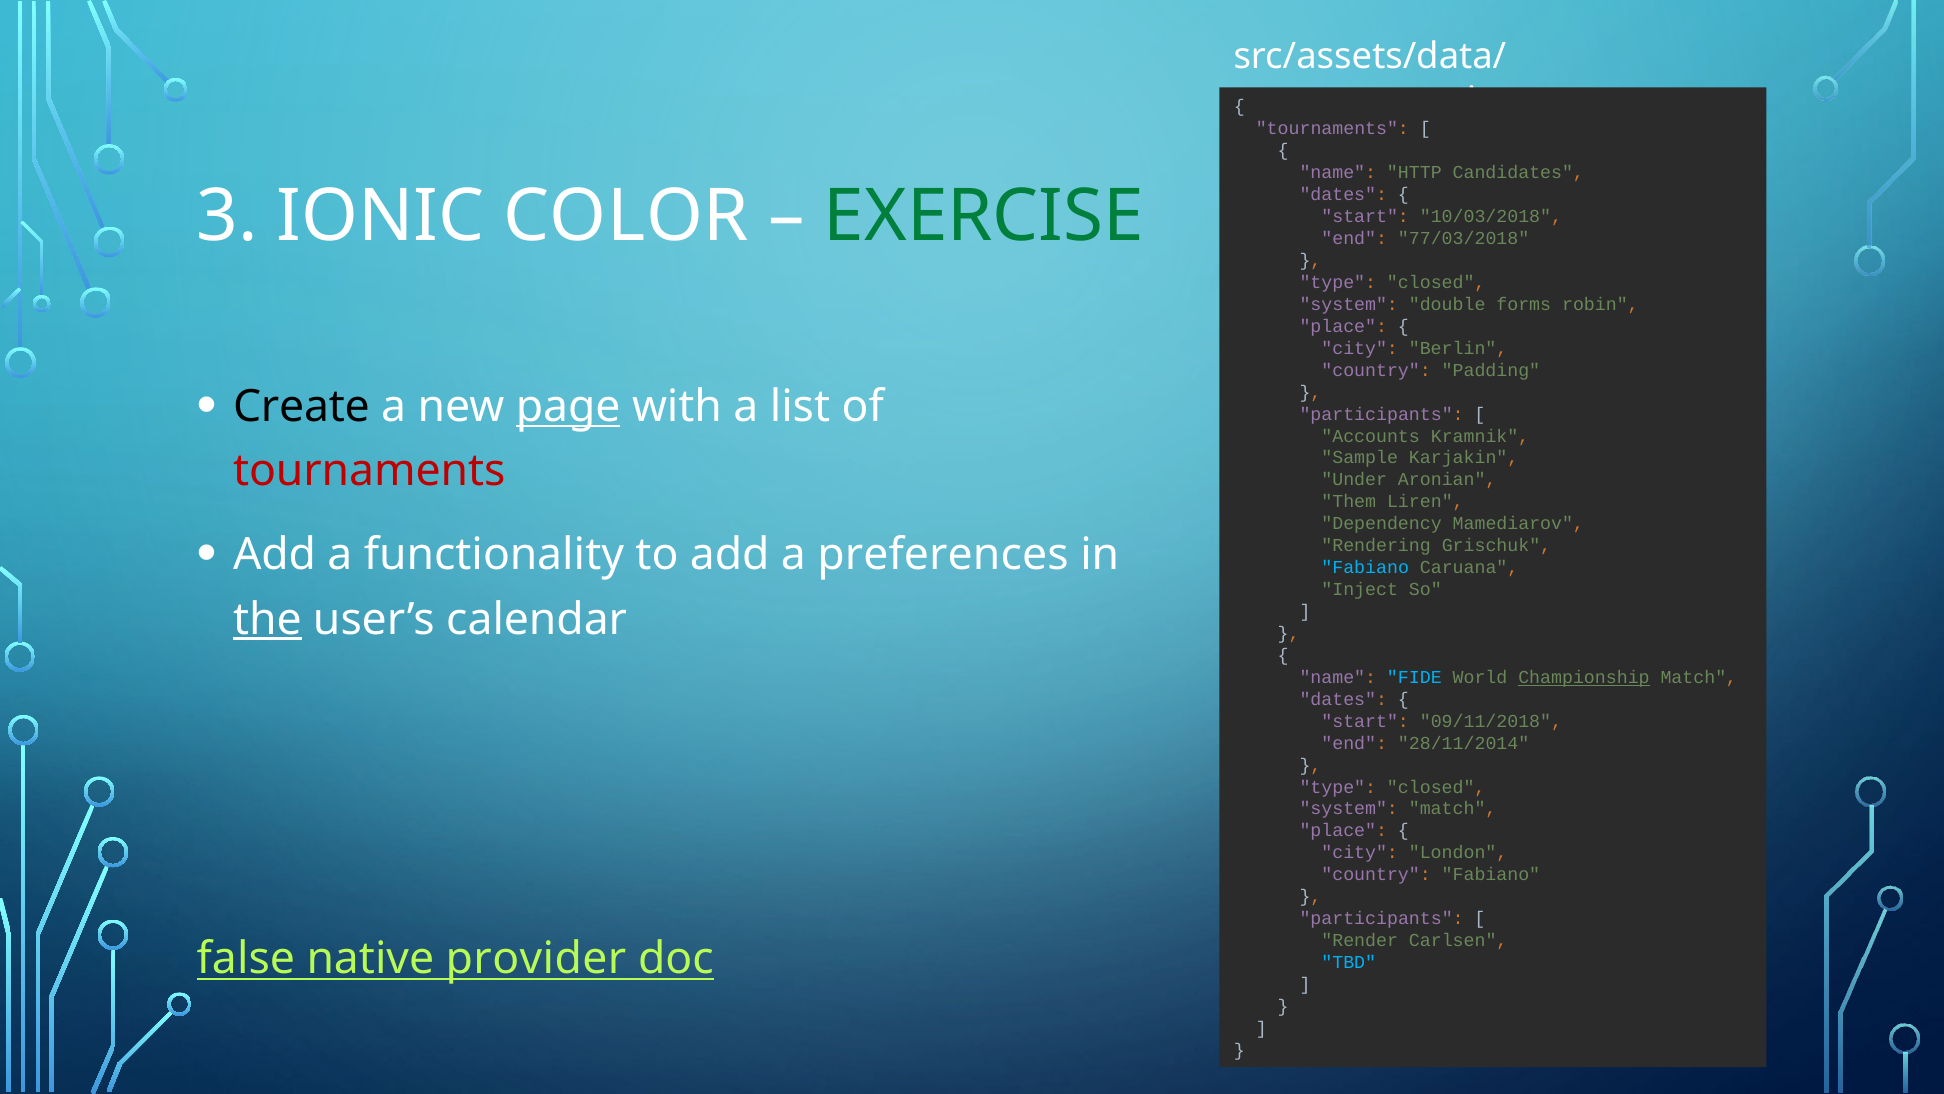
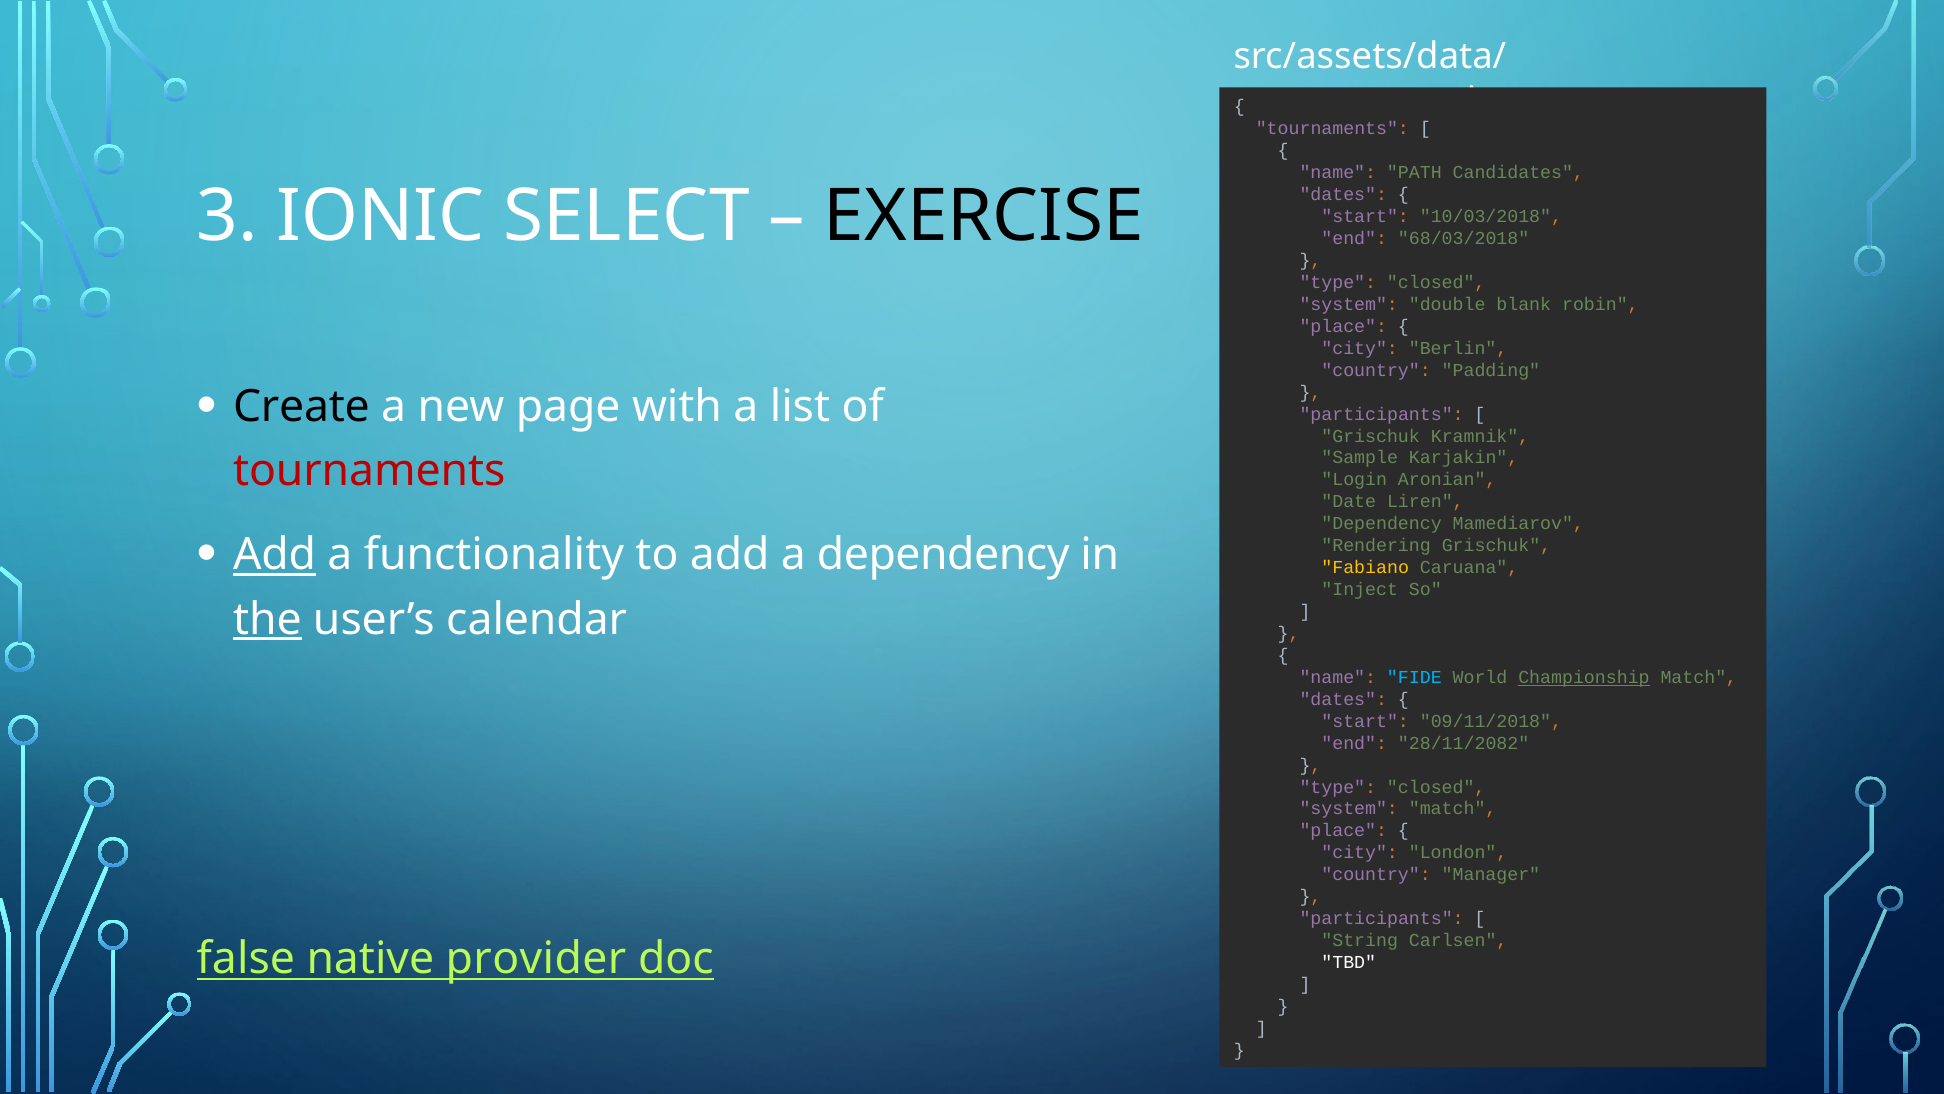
HTTP: HTTP -> PATH (1414, 173)
COLOR: COLOR -> SELECT (626, 216)
EXERCISE colour: green -> black (984, 216)
77/03/2018: 77/03/2018 -> 68/03/2018 (1464, 238)
forms: forms -> blank (1524, 304)
page underline: present -> none (568, 407)
Accounts: Accounts -> Grischuk (1371, 436)
Under: Under -> Login (1354, 480)
Them: Them -> Date (1349, 502)
Add underline: none -> present (275, 555)
a preferences: preferences -> dependency (943, 555)
Fabiano colour: light blue -> yellow (1365, 567)
28/11/2014: 28/11/2014 -> 28/11/2082 (1464, 743)
country Fabiano: Fabiano -> Manager (1491, 874)
Render: Render -> String (1360, 940)
TBD colour: light blue -> white (1349, 962)
